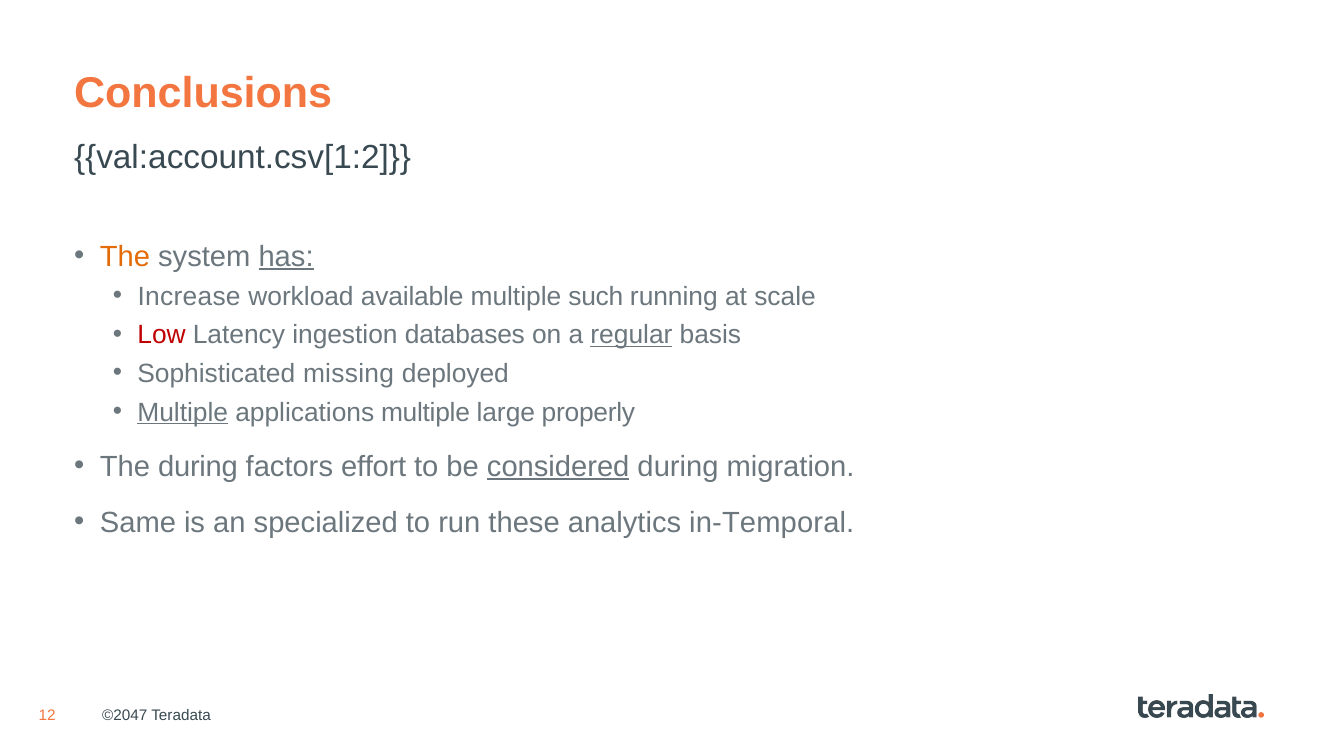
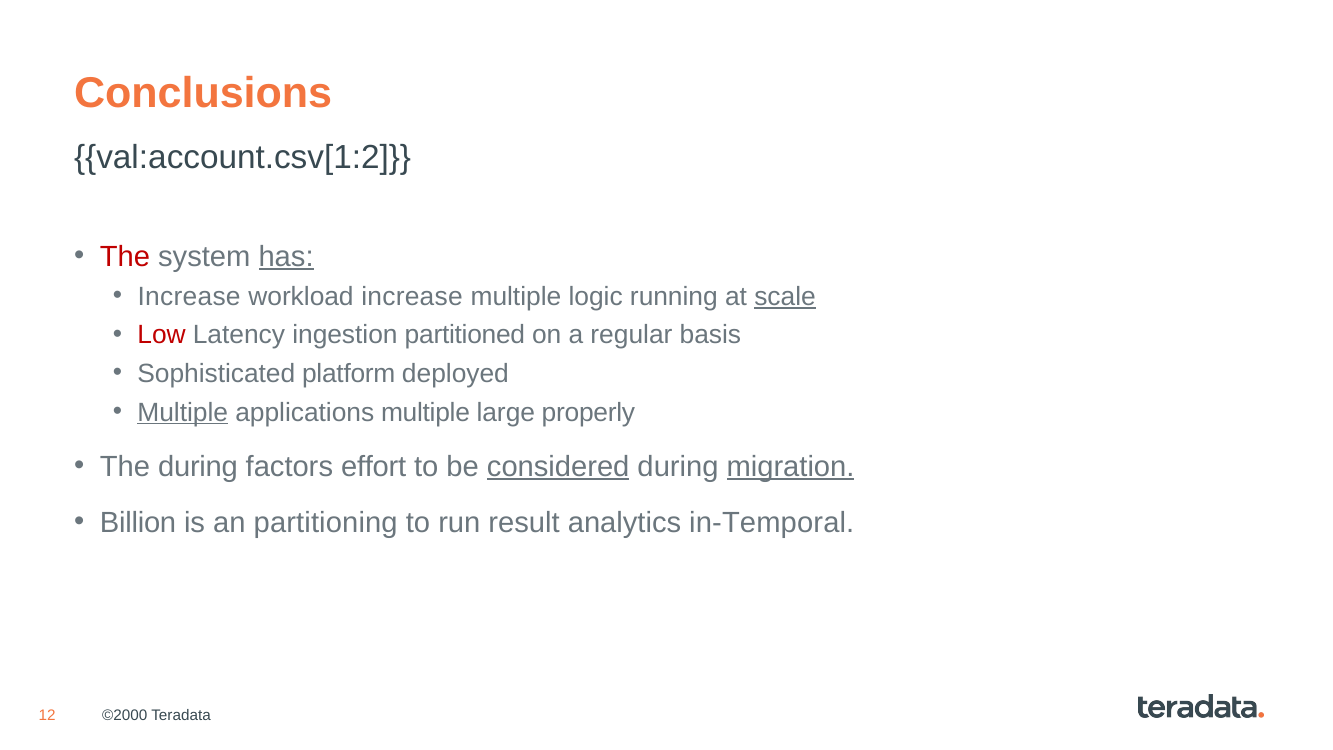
The colour: orange -> red (125, 256)
workload available: available -> increase (412, 296)
such: such -> logic (596, 296)
scale underline: none -> present (785, 296)
databases: databases -> partitioned (465, 335)
regular underline: present -> none (631, 335)
missing: missing -> platform (349, 374)
migration underline: none -> present (791, 467)
Same: Same -> Billion (138, 522)
specialized: specialized -> partitioning (326, 522)
these: these -> result (524, 522)
©2047: ©2047 -> ©2000 (125, 715)
